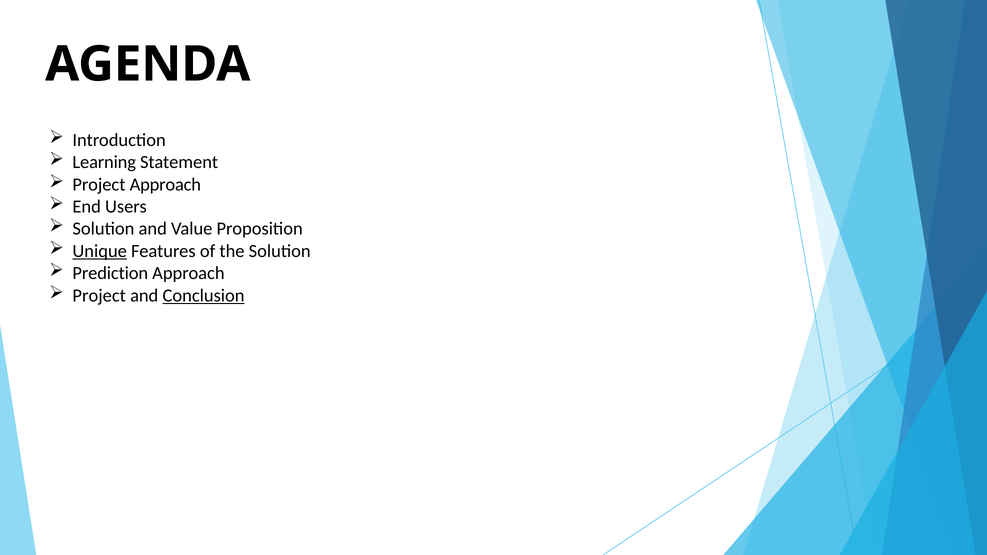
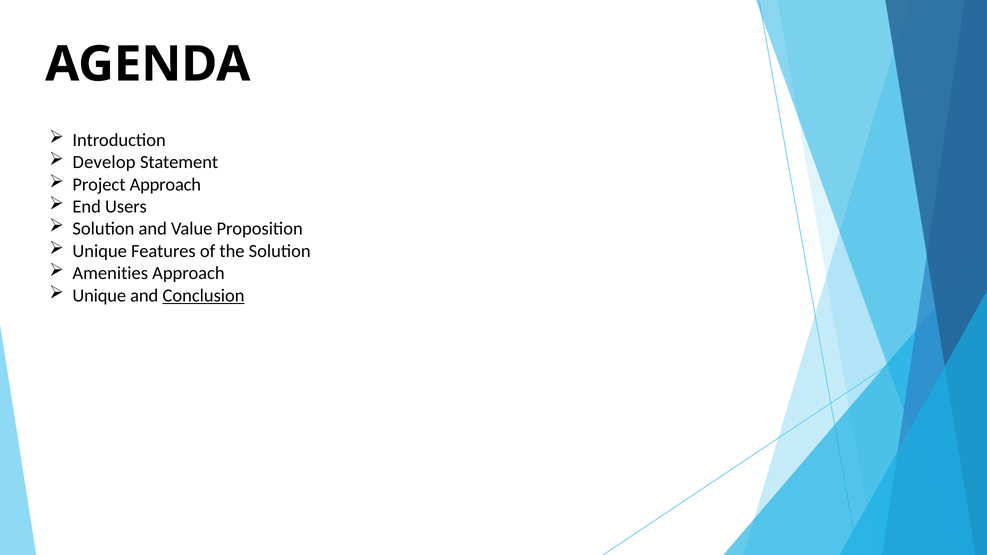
Learning: Learning -> Develop (104, 162)
Unique underline: present -> none (100, 251)
Prediction: Prediction -> Amenities (110, 273)
Project: Project -> Unique (99, 296)
